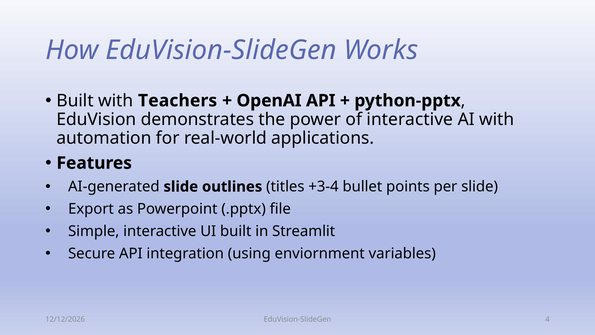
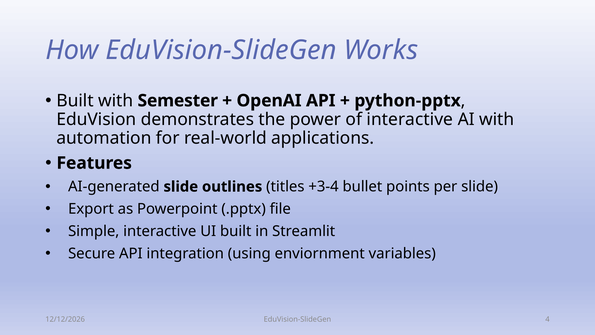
Teachers: Teachers -> Semester (178, 101)
